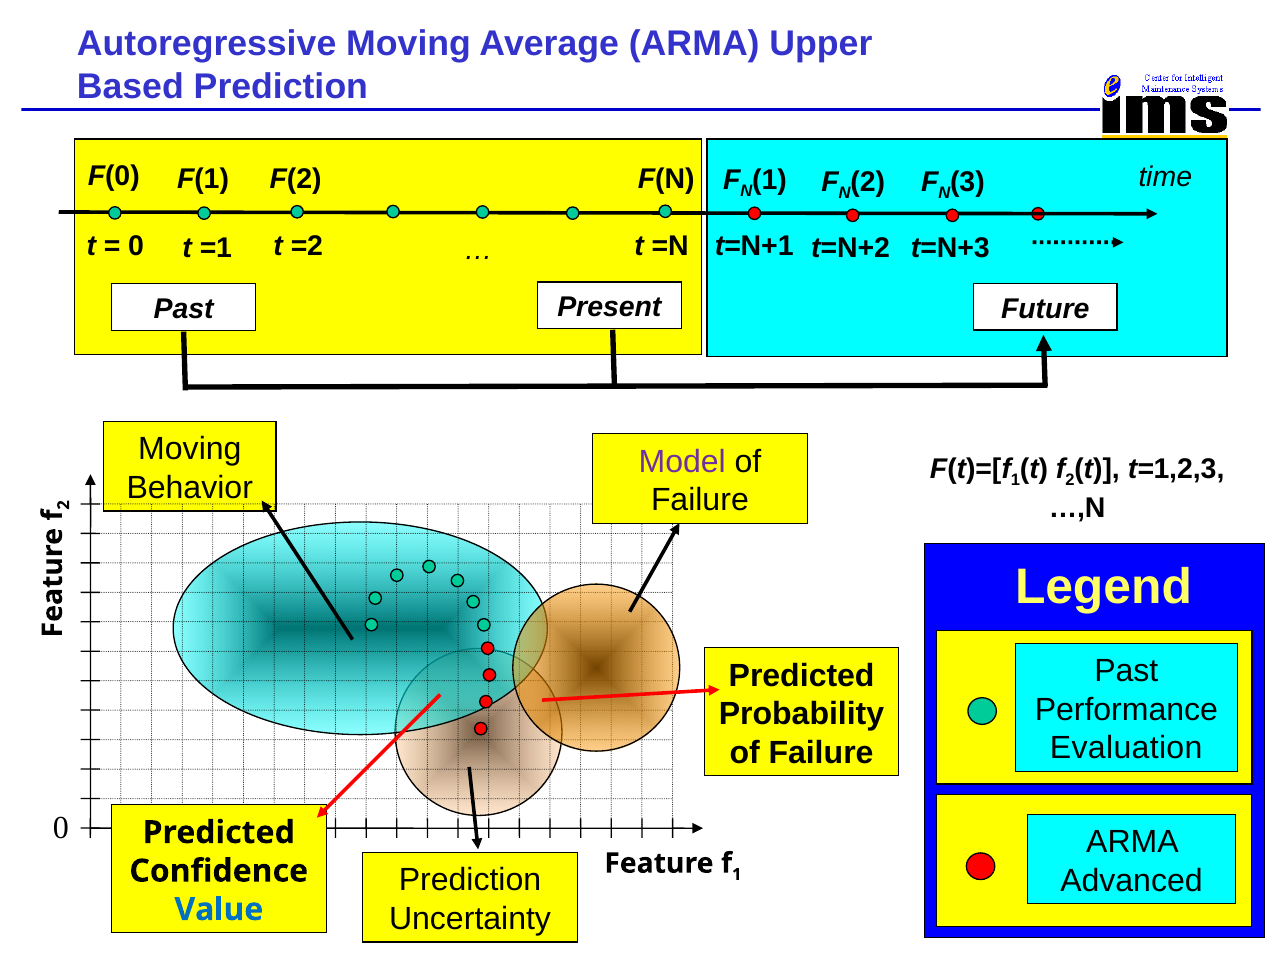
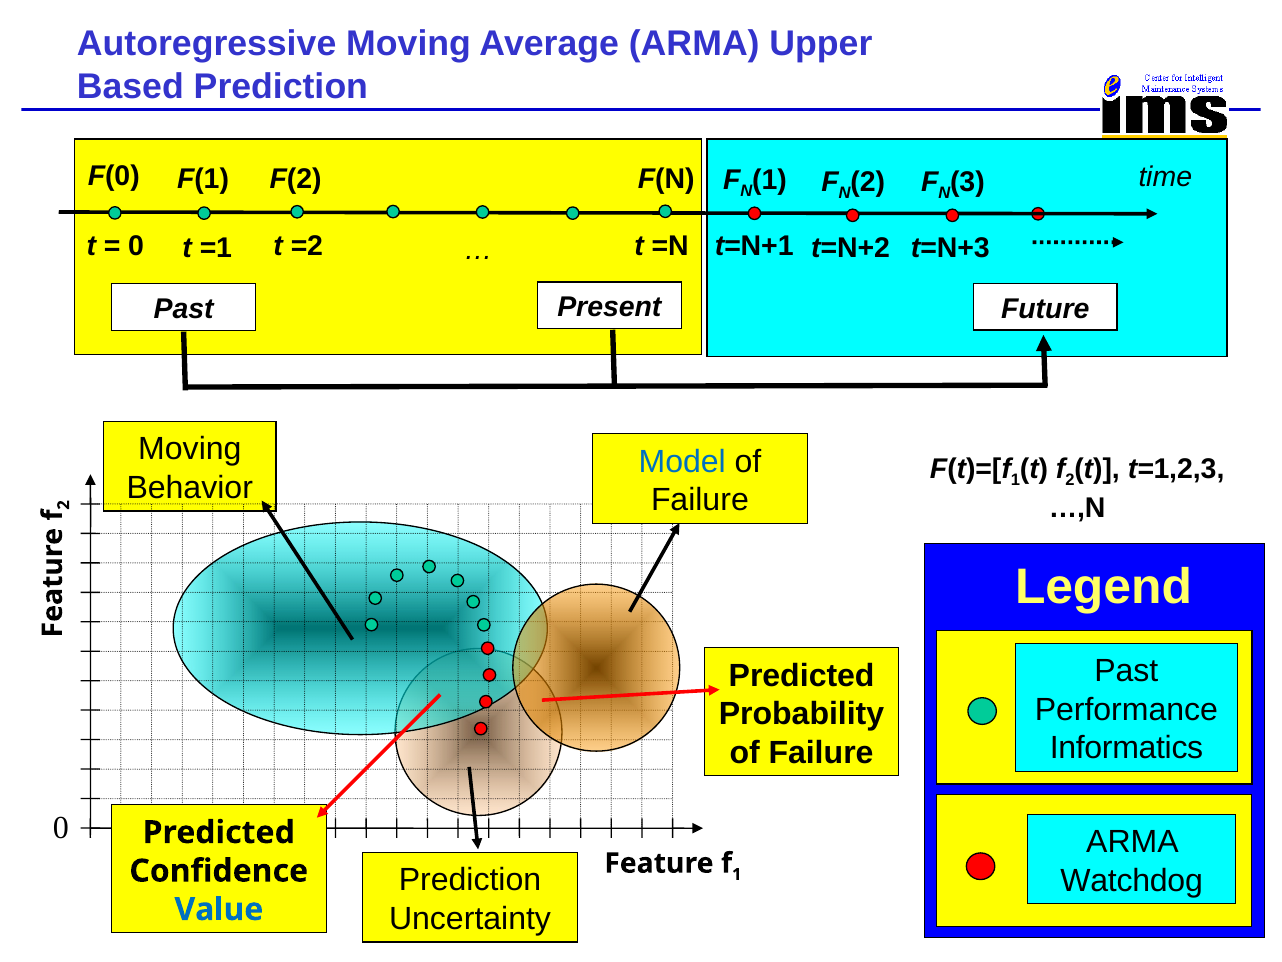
Model colour: purple -> blue (682, 461)
Evaluation: Evaluation -> Informatics (1127, 748)
Advanced: Advanced -> Watchdog (1132, 880)
